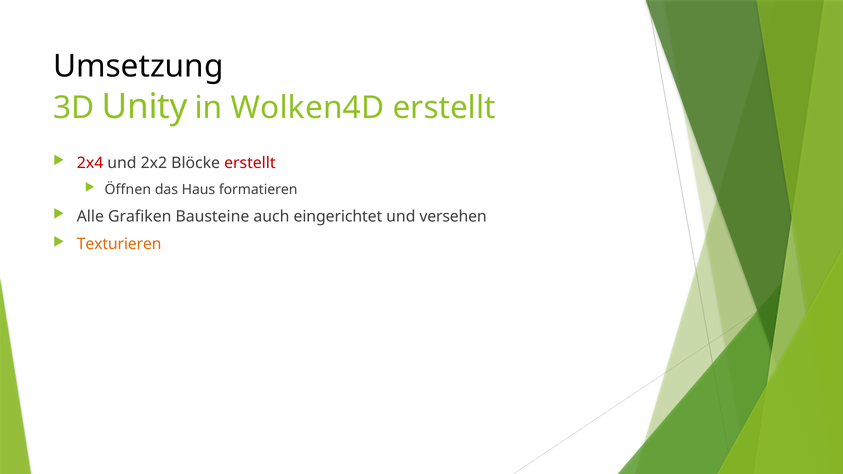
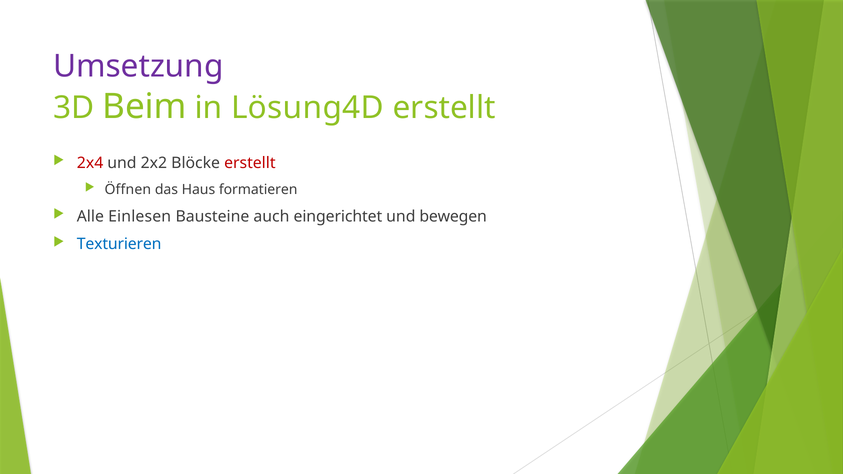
Umsetzung colour: black -> purple (138, 66)
Unity: Unity -> Beim (145, 107)
Wolken4D: Wolken4D -> Lösung4D (307, 108)
Grafiken: Grafiken -> Einlesen (140, 217)
versehen: versehen -> bewegen (453, 217)
Texturieren colour: orange -> blue (119, 244)
